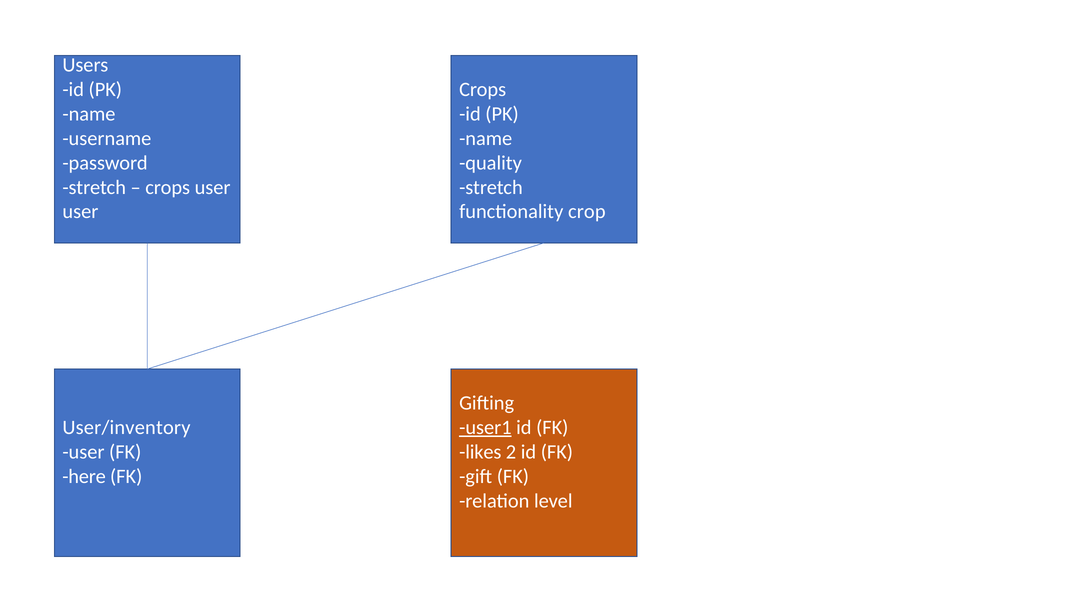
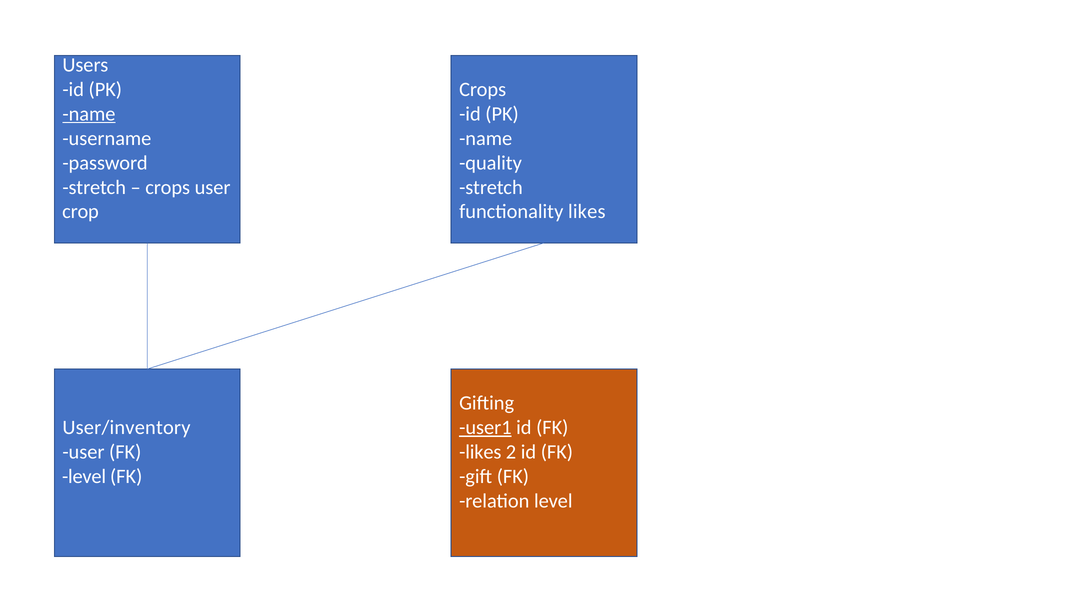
name underline: none -> present (89, 114)
user: user -> crop (81, 212)
functionality crop: crop -> likes (587, 212)
here: here -> level (84, 477)
